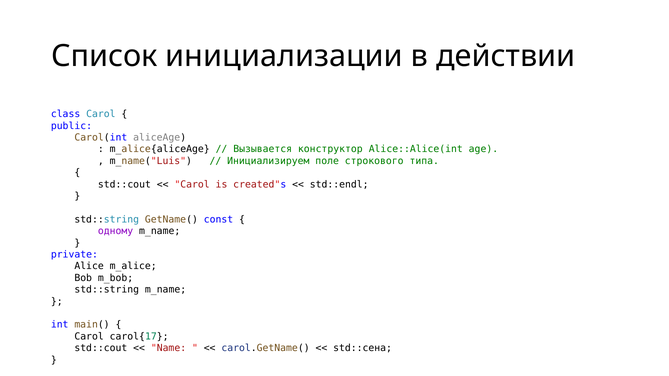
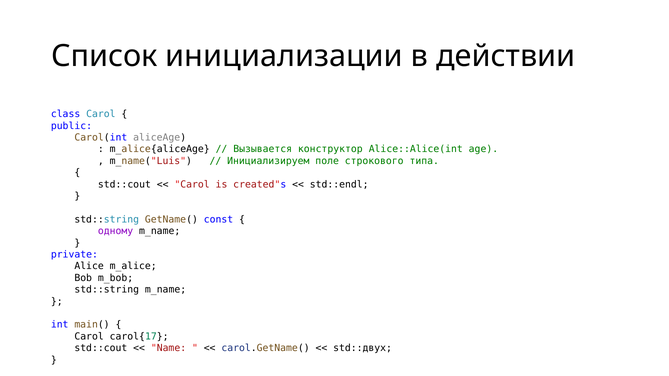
std::сена: std::сена -> std::двух (363, 348)
